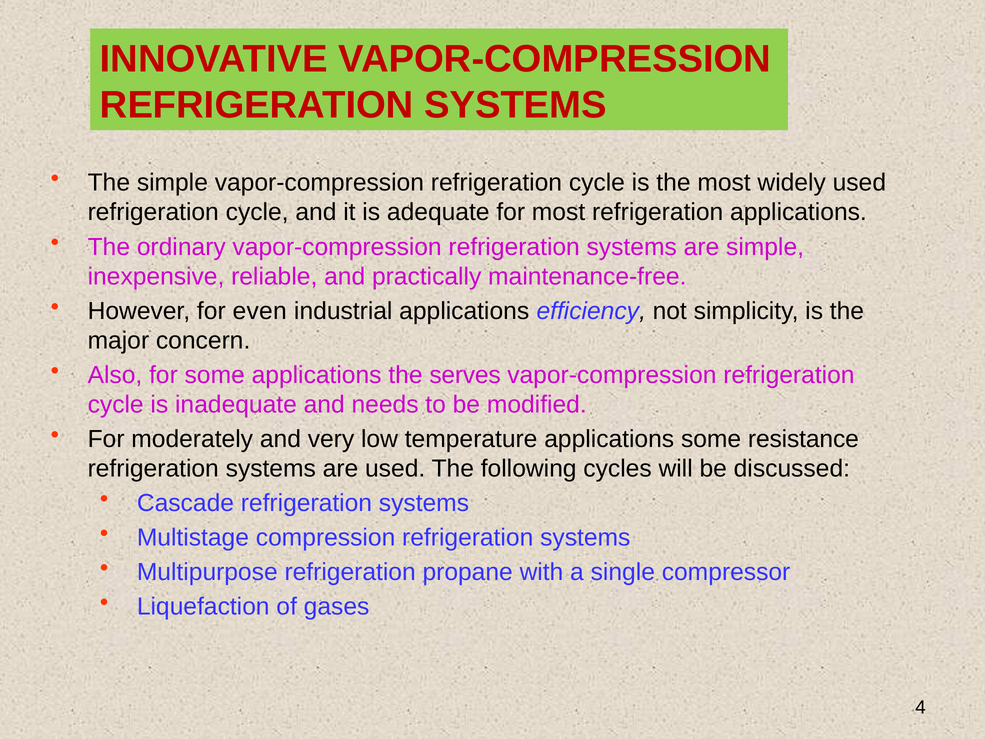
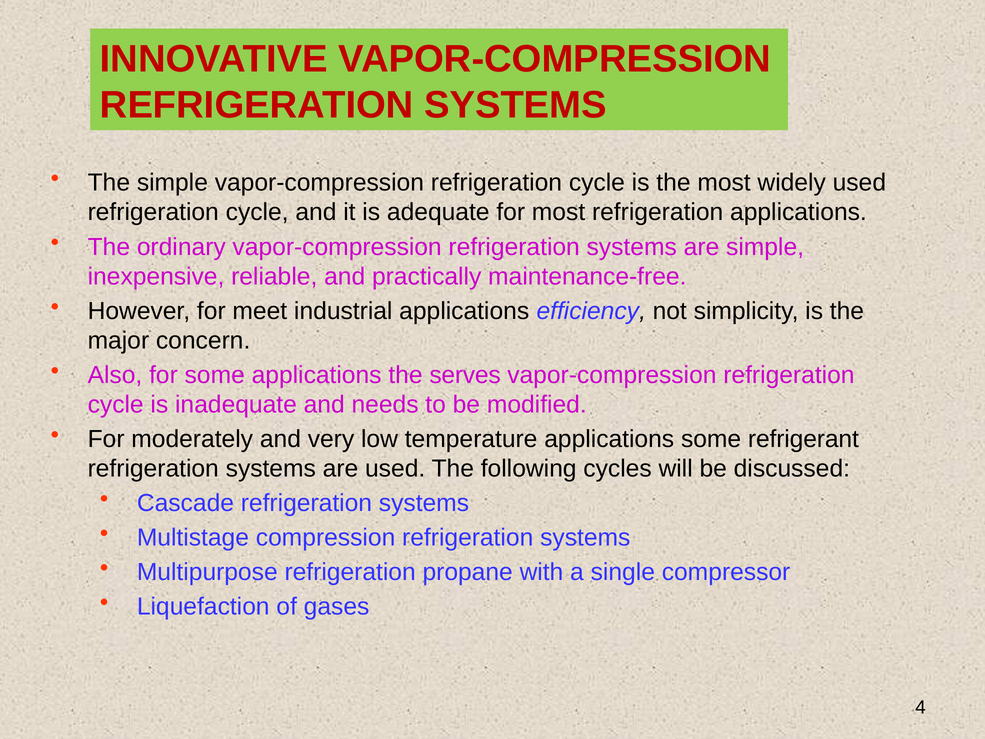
even: even -> meet (260, 311)
resistance: resistance -> refrigerant (803, 439)
